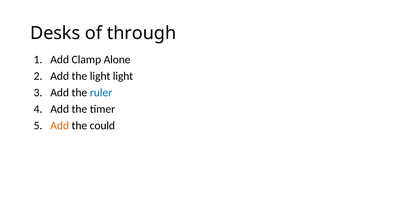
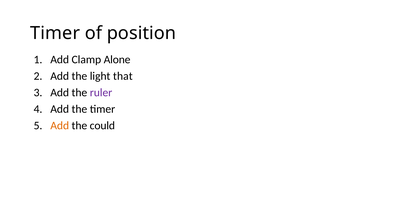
Desks: Desks -> Timer (55, 33)
through: through -> position (141, 33)
light light: light -> that (123, 76)
ruler colour: blue -> purple (101, 93)
